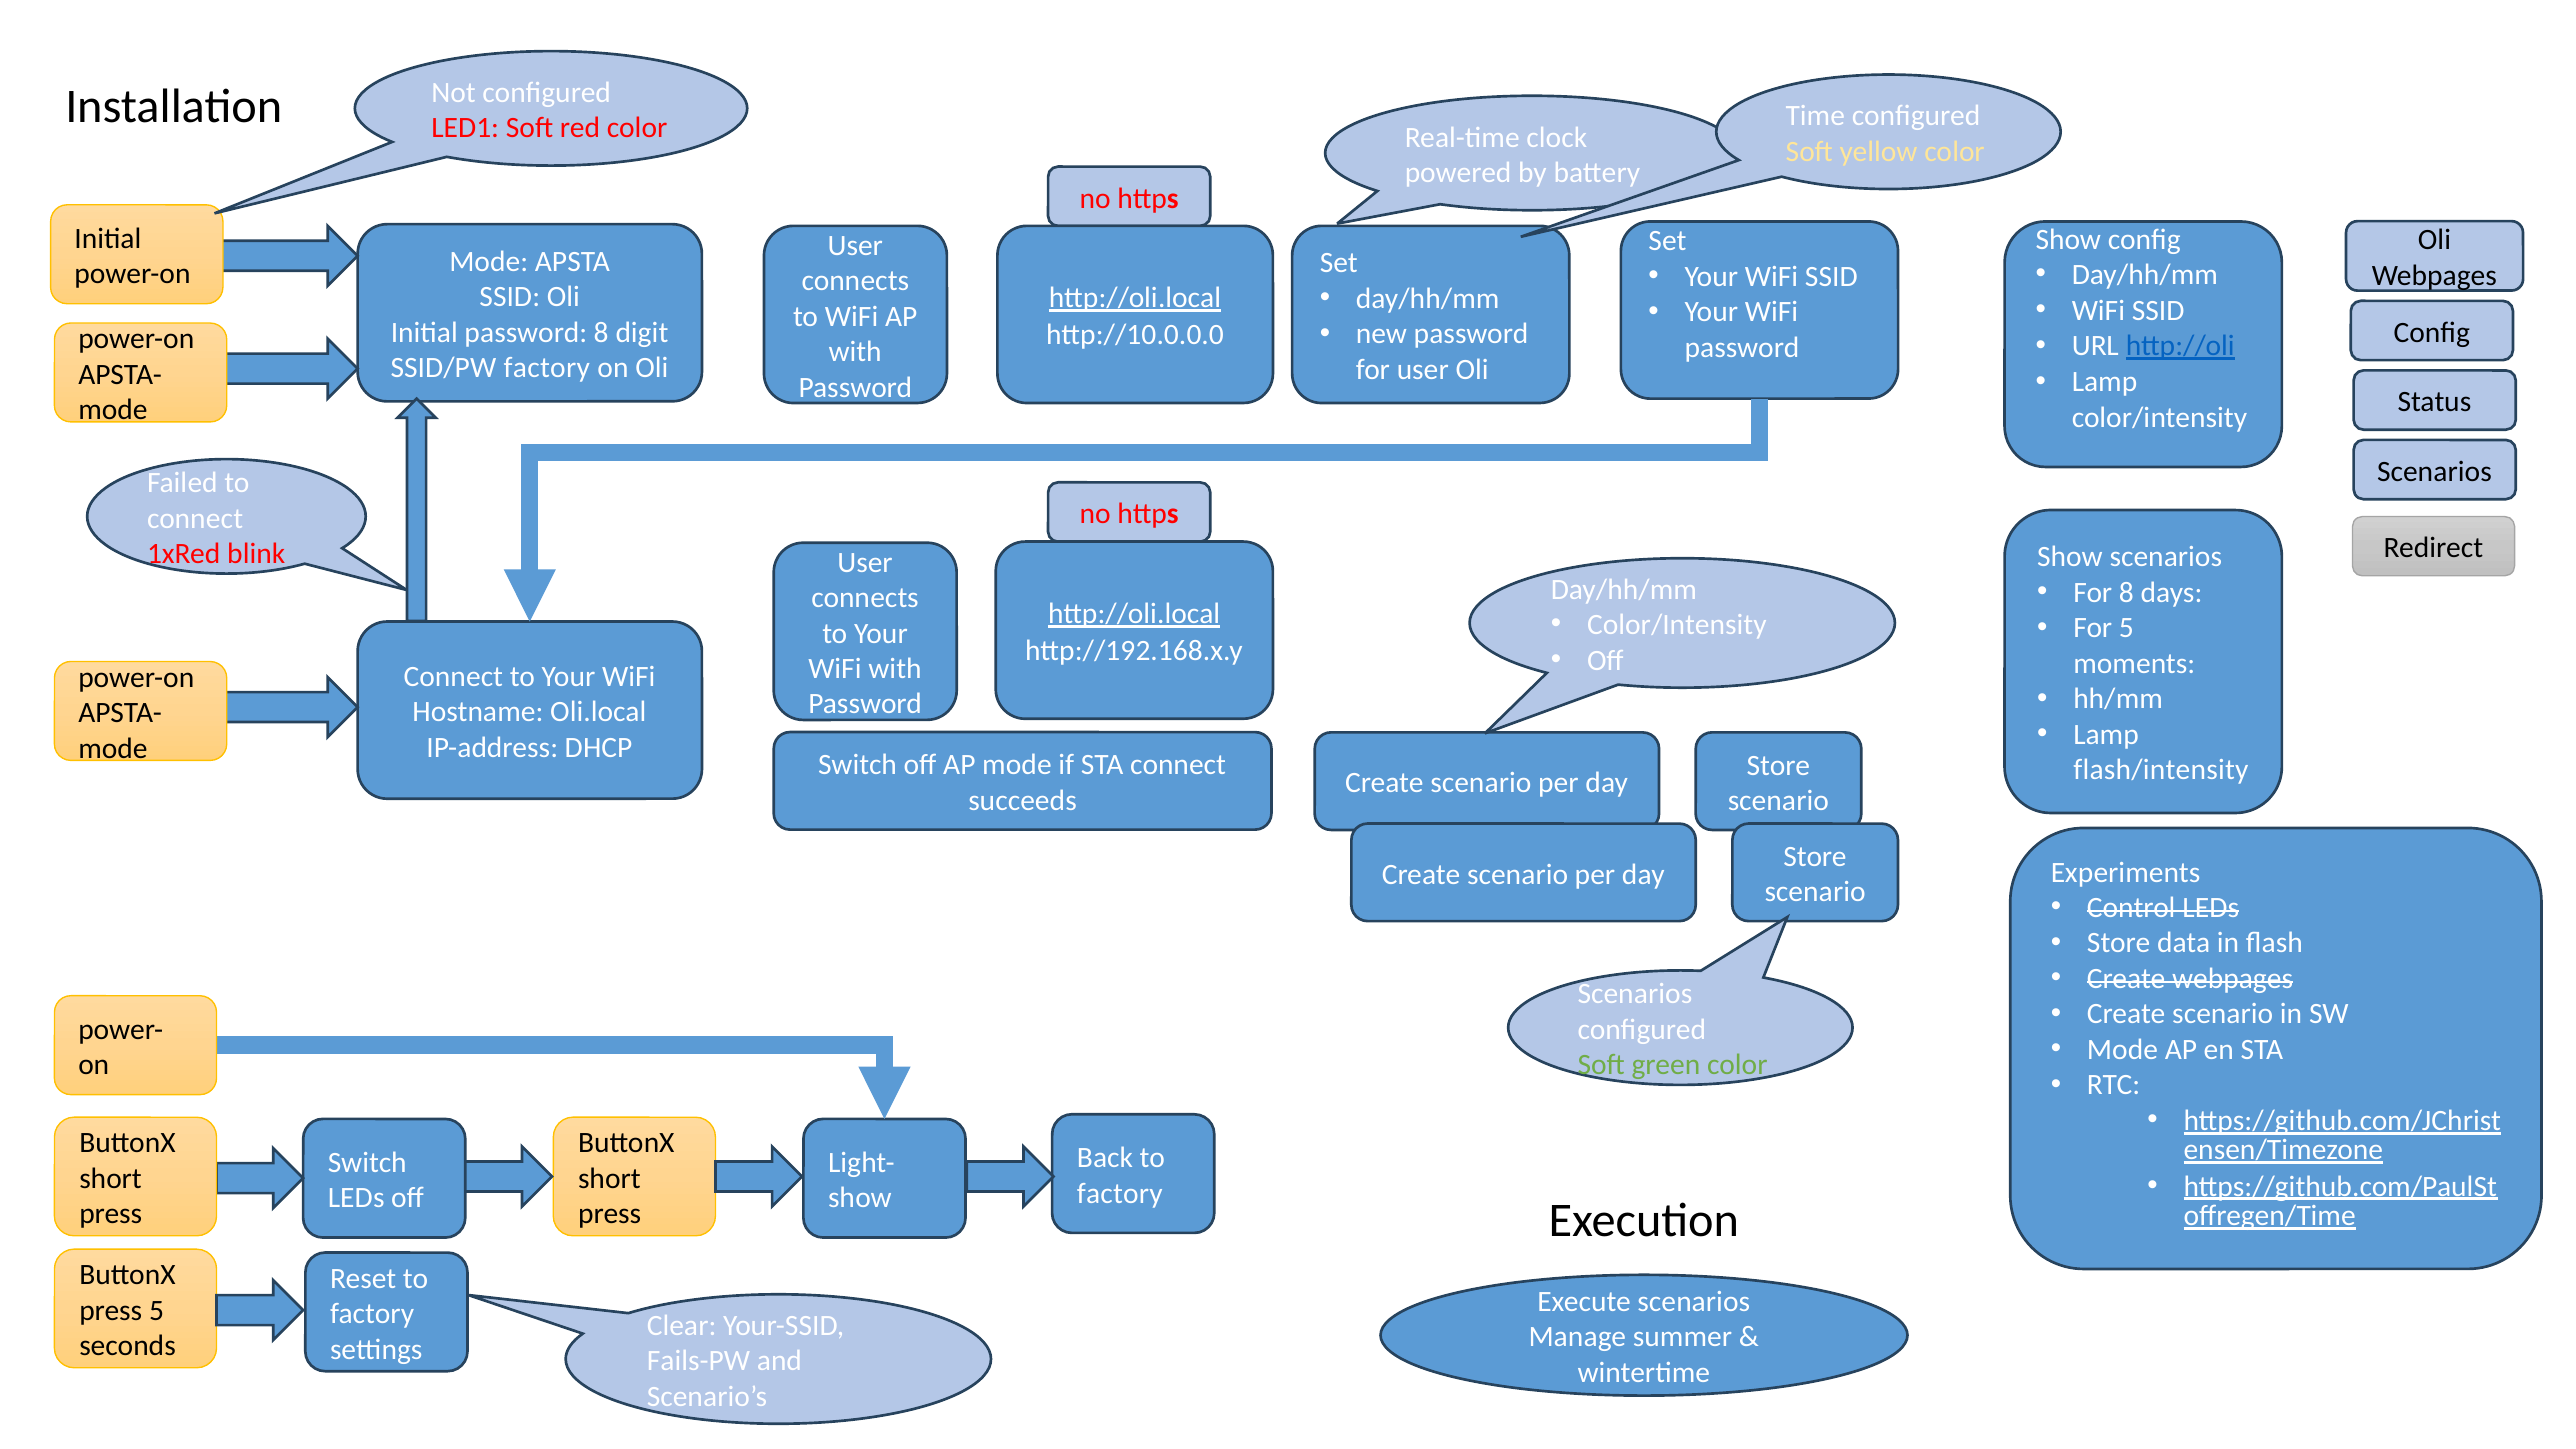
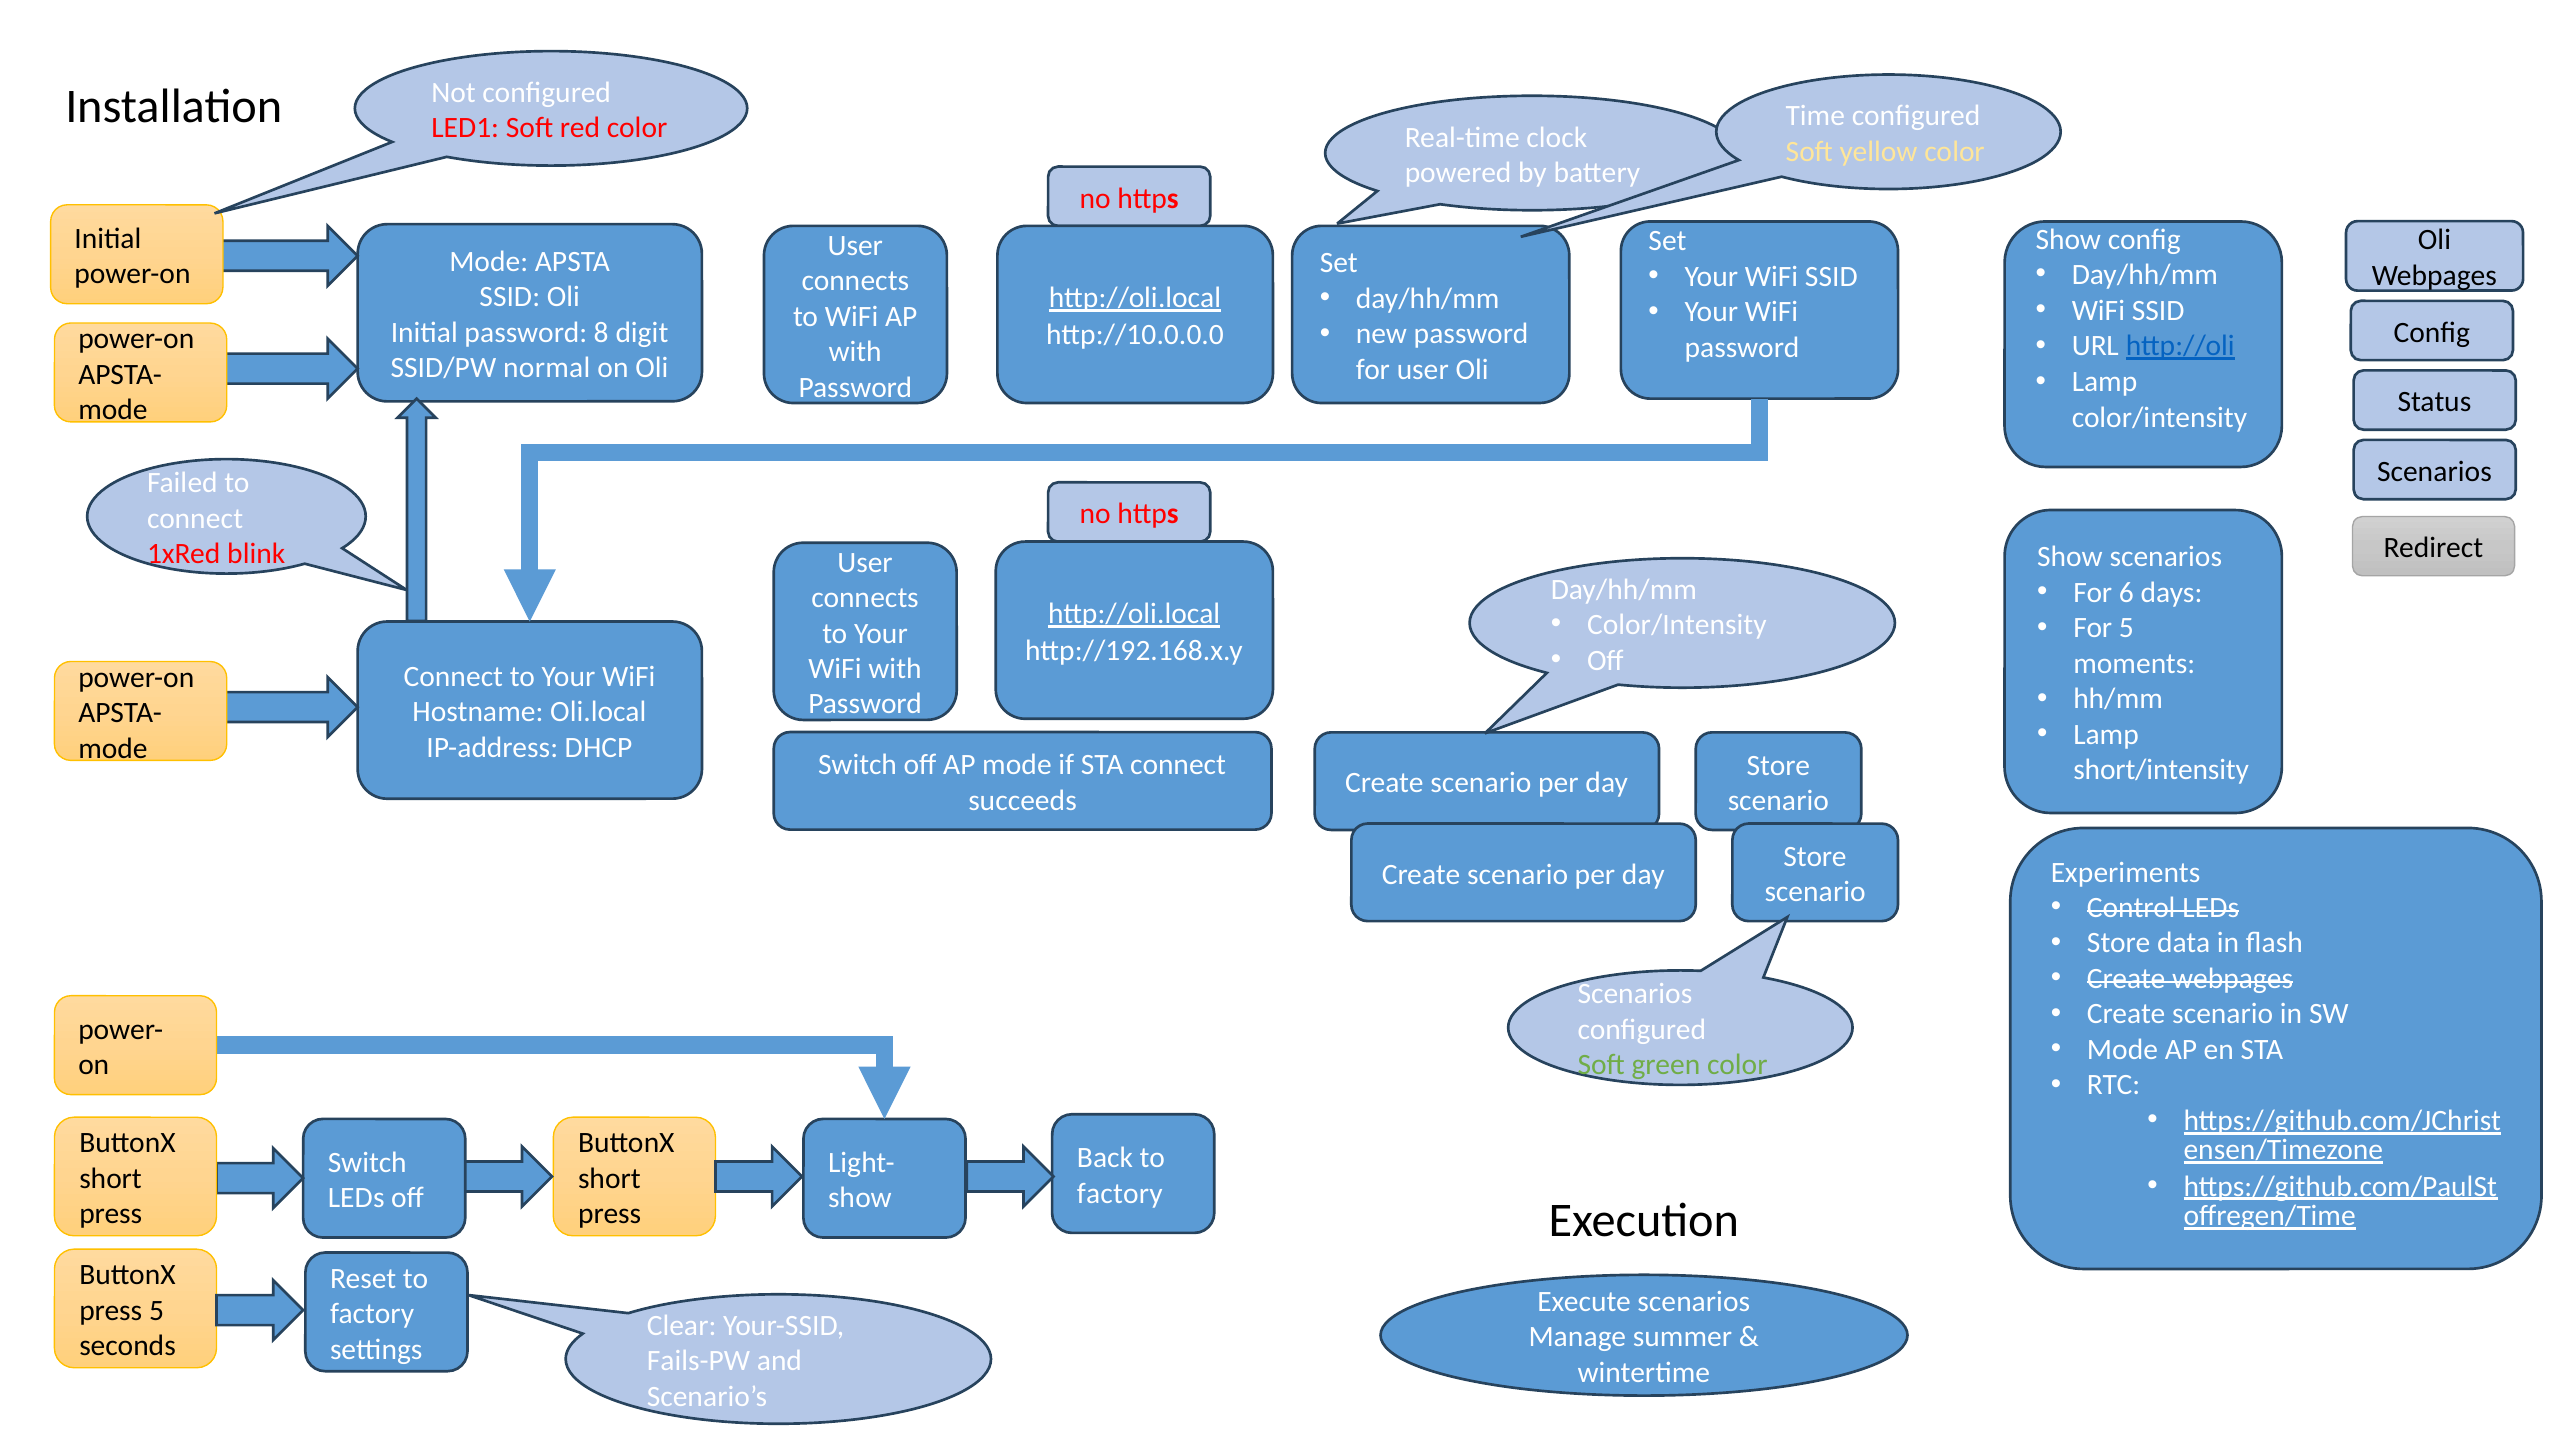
SSID/PW factory: factory -> normal (547, 368)
For 8: 8 -> 6 (2126, 593)
flash/intensity: flash/intensity -> short/intensity (2161, 770)
